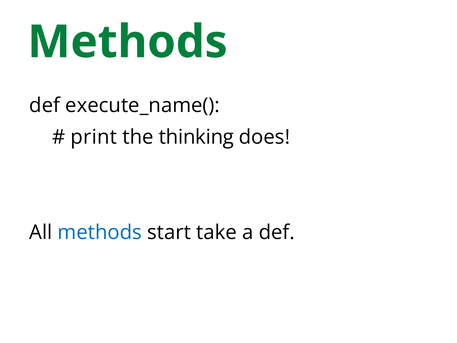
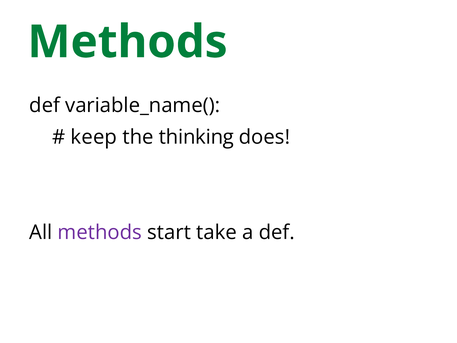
execute_name(: execute_name( -> variable_name( (143, 105)
print: print -> keep (94, 137)
methods colour: blue -> purple (100, 232)
